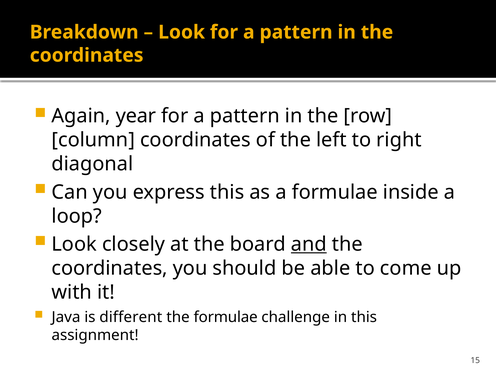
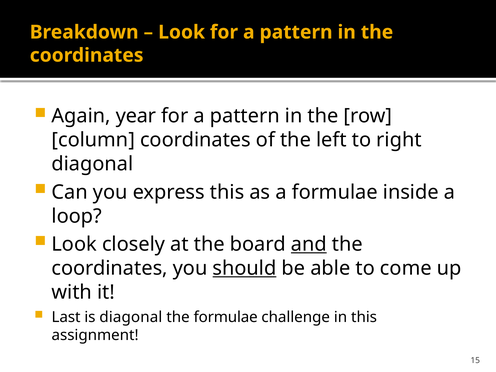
should underline: none -> present (245, 268)
Java: Java -> Last (66, 317)
is different: different -> diagonal (131, 317)
